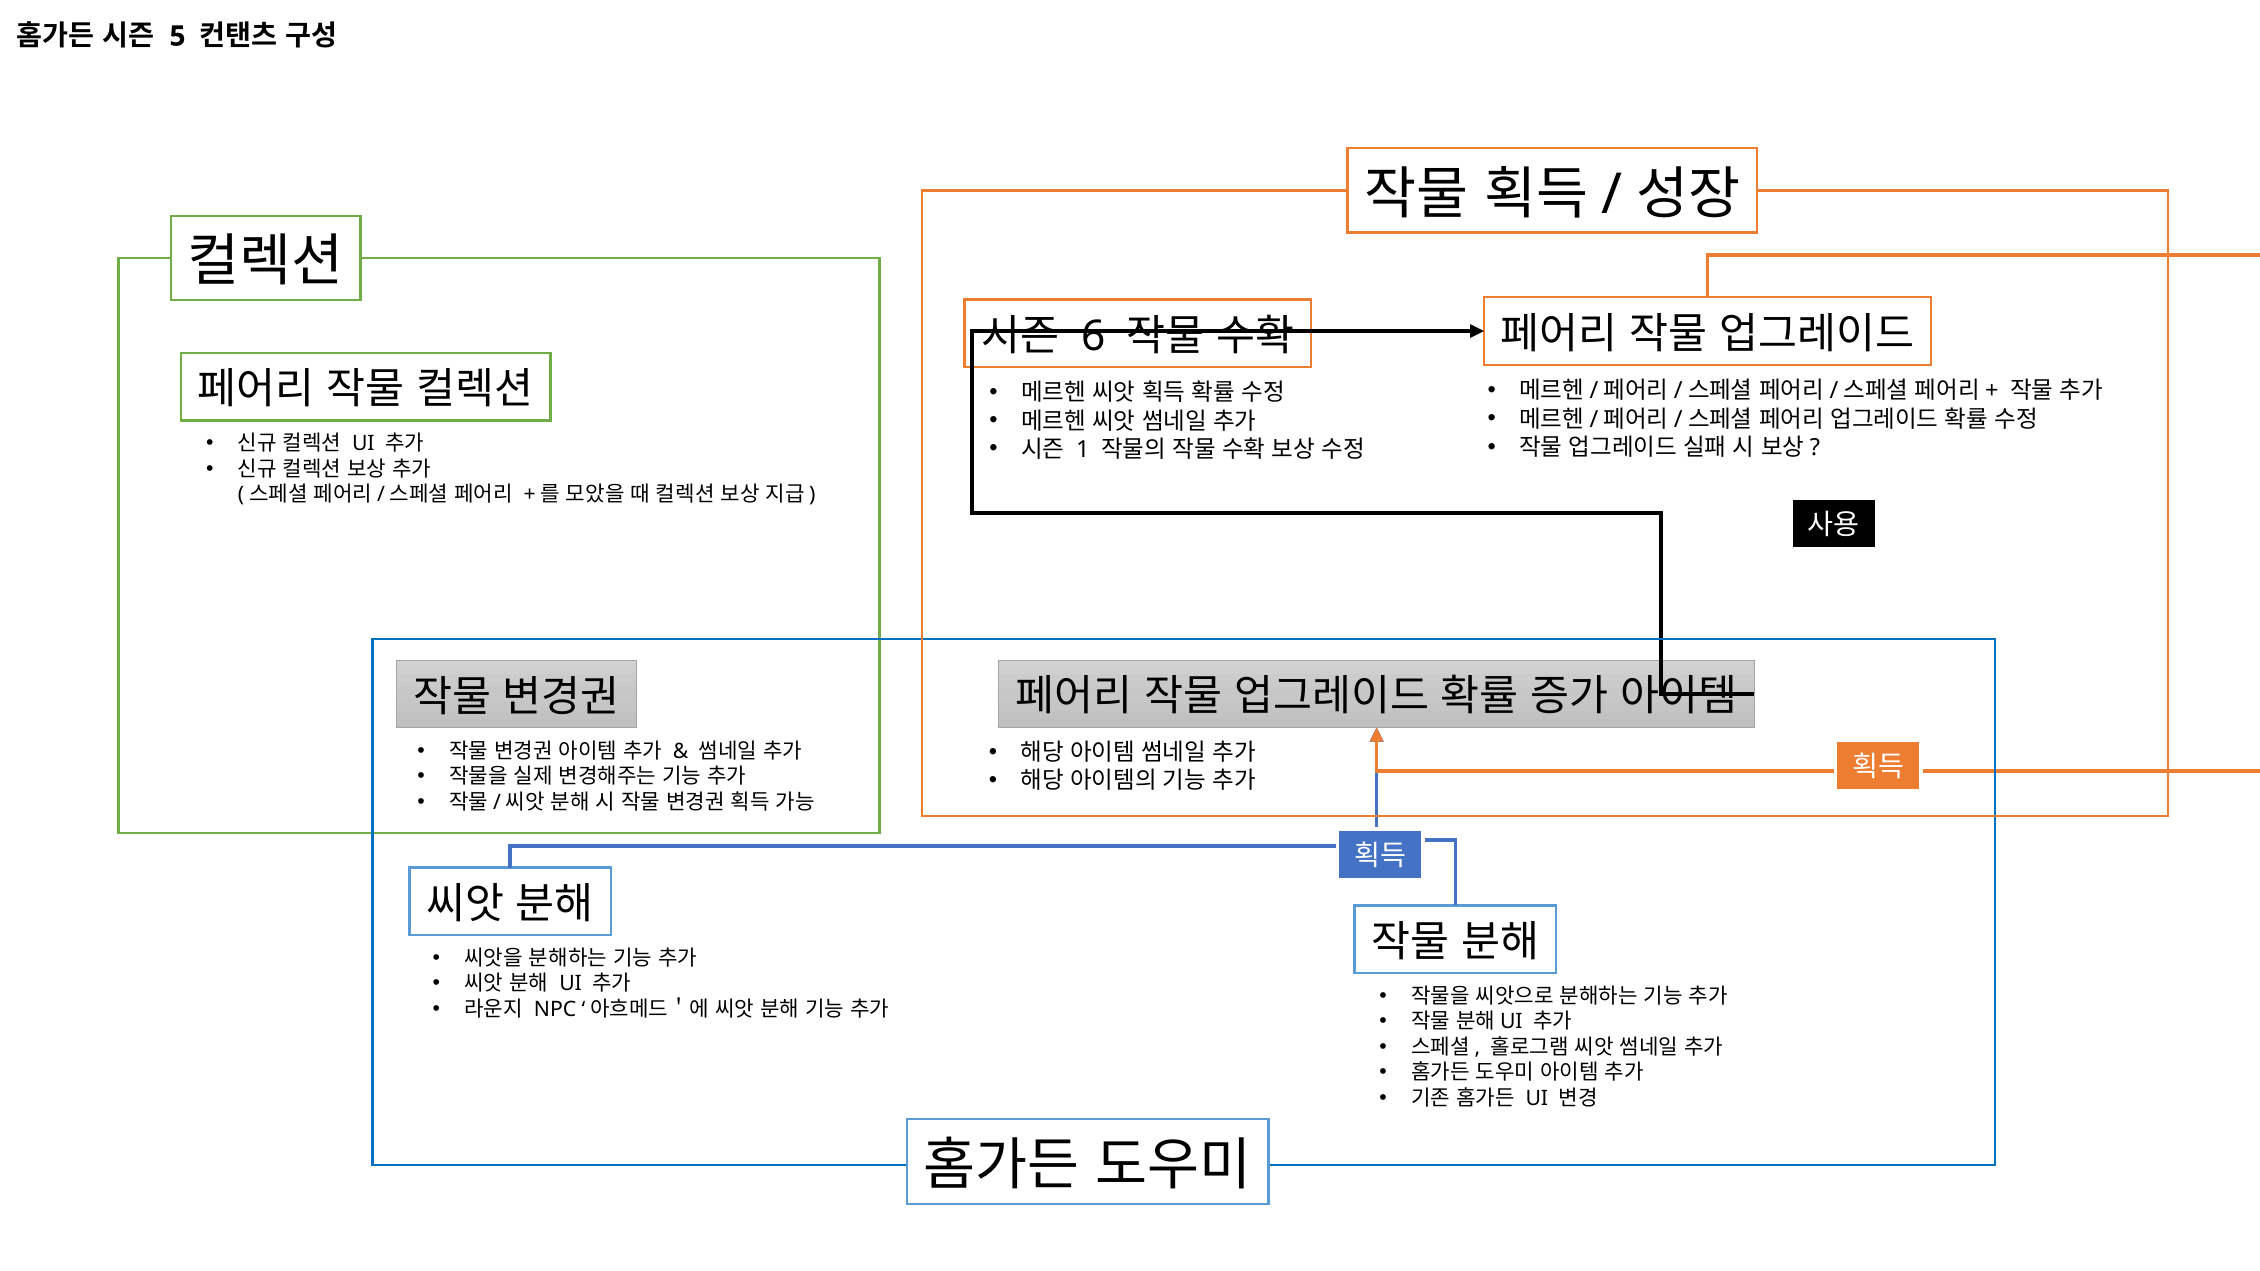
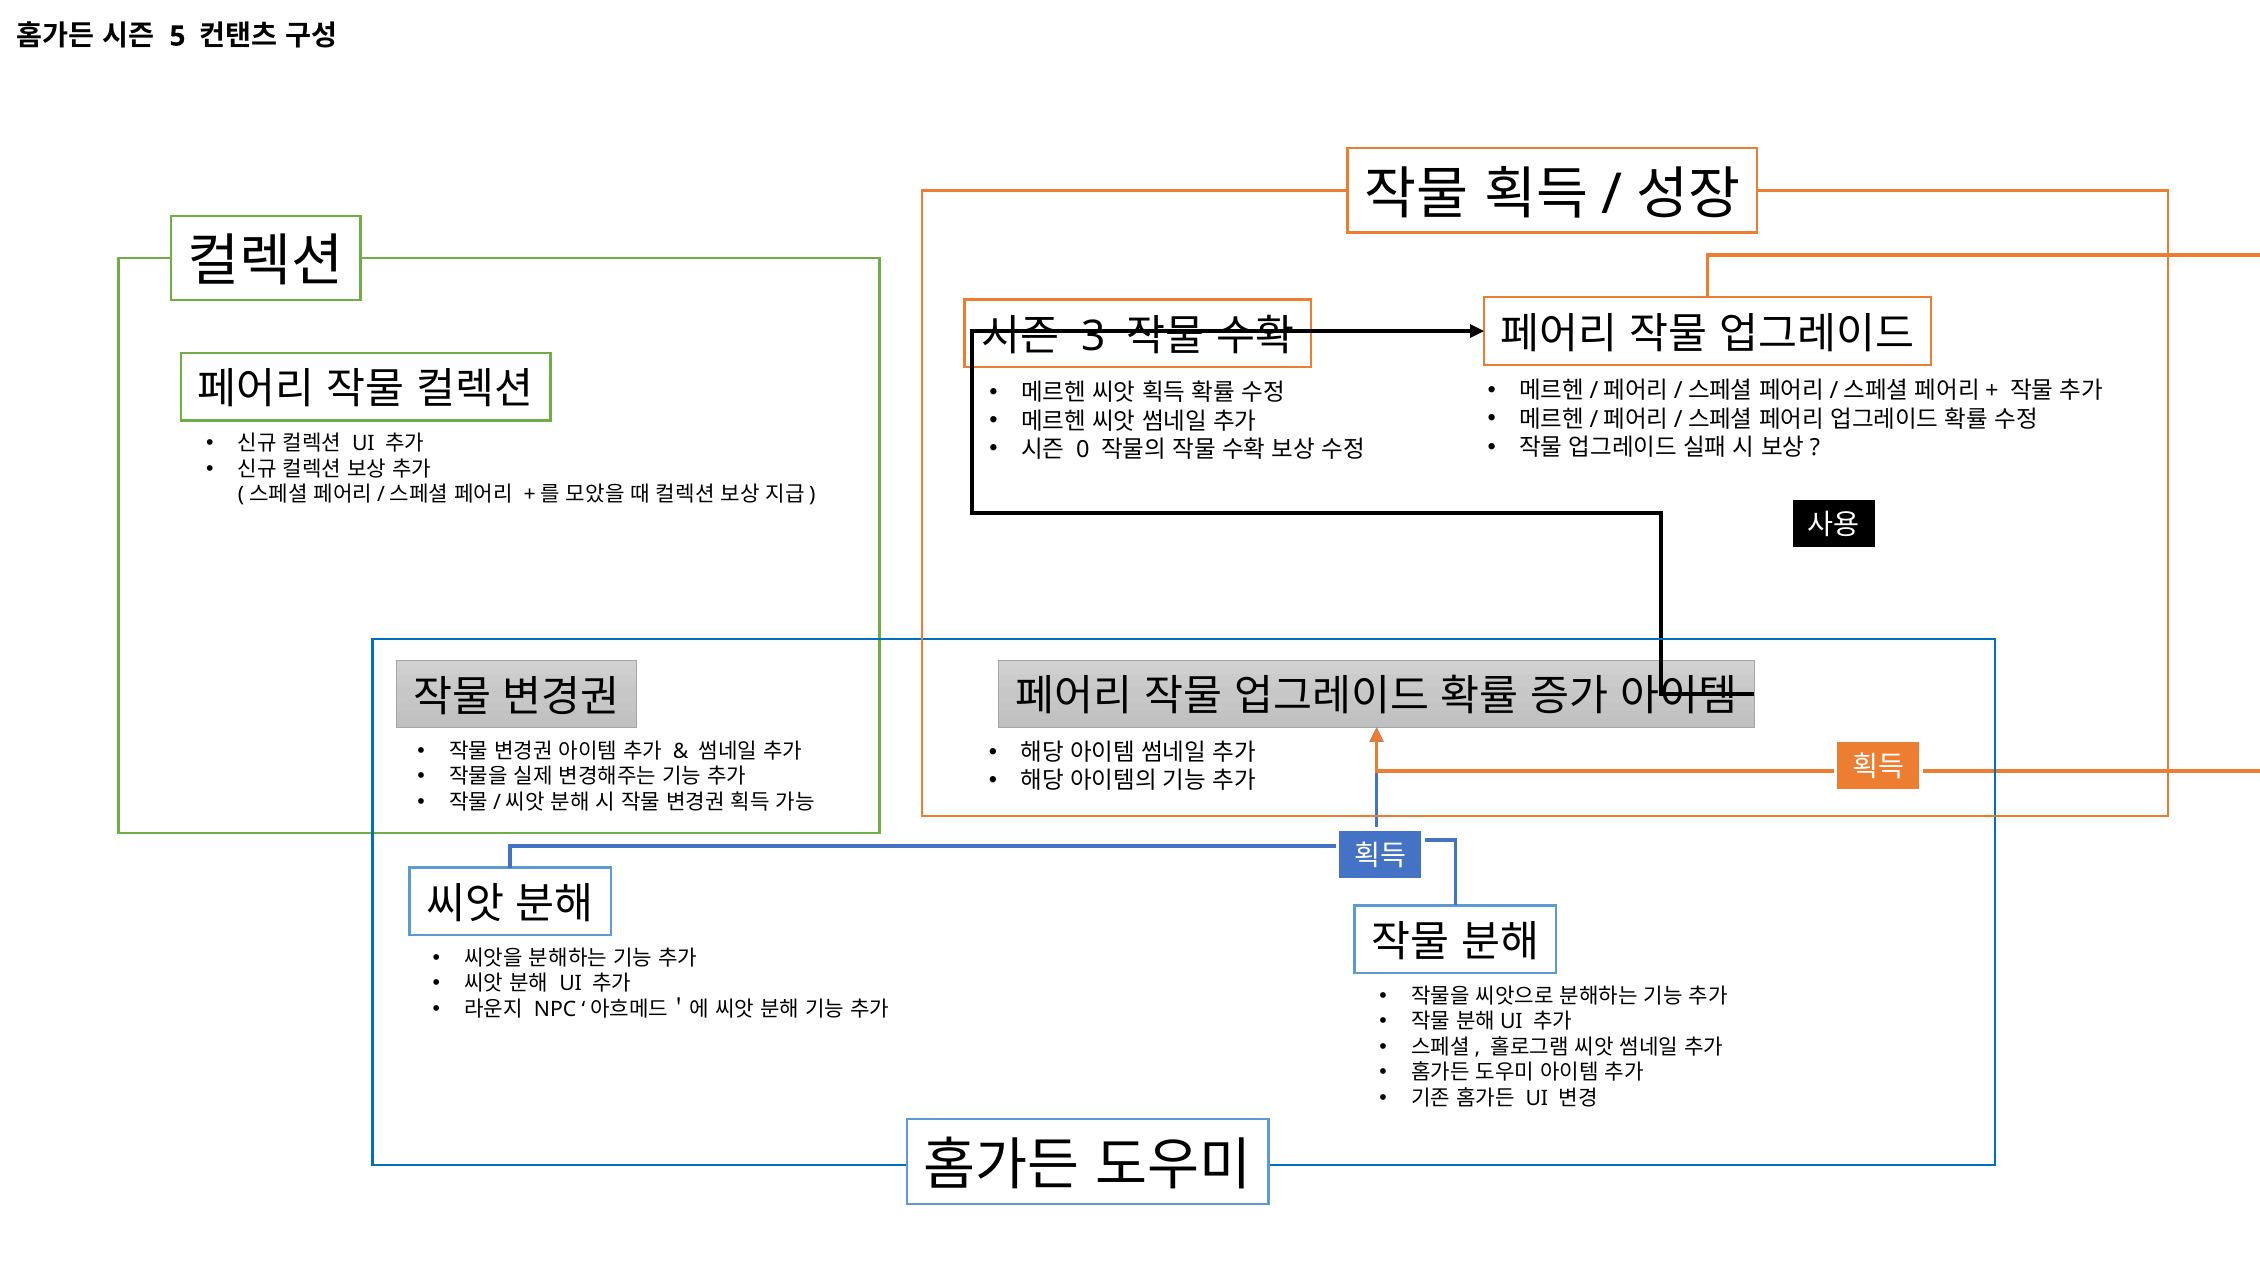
6: 6 -> 3 (1093, 336)
1: 1 -> 0 (1083, 450)
